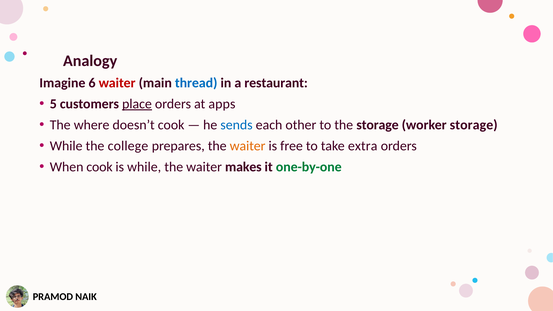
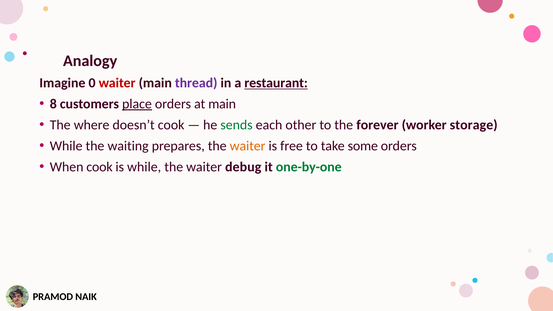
6: 6 -> 0 (92, 83)
thread colour: blue -> purple (196, 83)
restaurant underline: none -> present (276, 83)
5: 5 -> 8 (53, 104)
at apps: apps -> main (222, 104)
sends colour: blue -> green (237, 125)
the storage: storage -> forever (377, 125)
college: college -> waiting (128, 146)
extra: extra -> some (363, 146)
makes: makes -> debug (243, 167)
